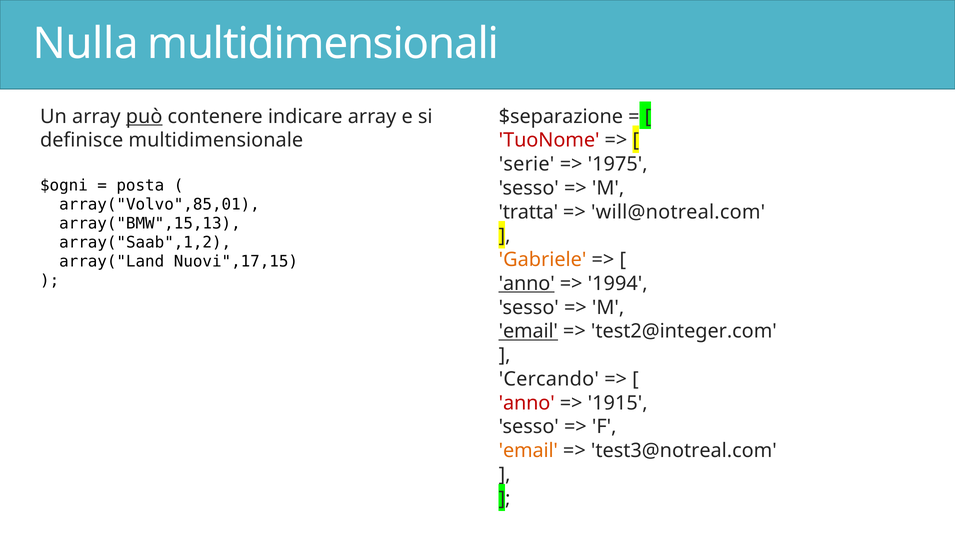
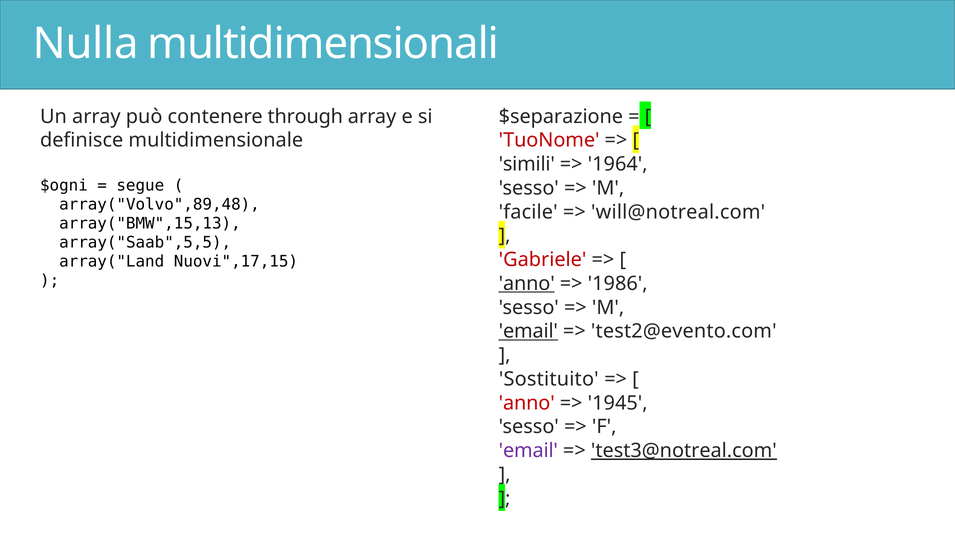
può underline: present -> none (144, 117)
indicare: indicare -> through (305, 117)
serie: serie -> simili (527, 164)
1975: 1975 -> 1964 (618, 164)
posta: posta -> segue (140, 186)
array("Volvo",85,01: array("Volvo",85,01 -> array("Volvo",89,48 (159, 205)
tratta: tratta -> facile (528, 212)
array("Saab",1,2: array("Saab",1,2 -> array("Saab",5,5 (145, 243)
Gabriele colour: orange -> red (543, 260)
1994: 1994 -> 1986 (618, 284)
test2@integer.com: test2@integer.com -> test2@evento.com (684, 331)
Cercando: Cercando -> Sostituito (549, 379)
1915: 1915 -> 1945 (618, 403)
email colour: orange -> purple (528, 451)
test3@notreal.com underline: none -> present (684, 451)
